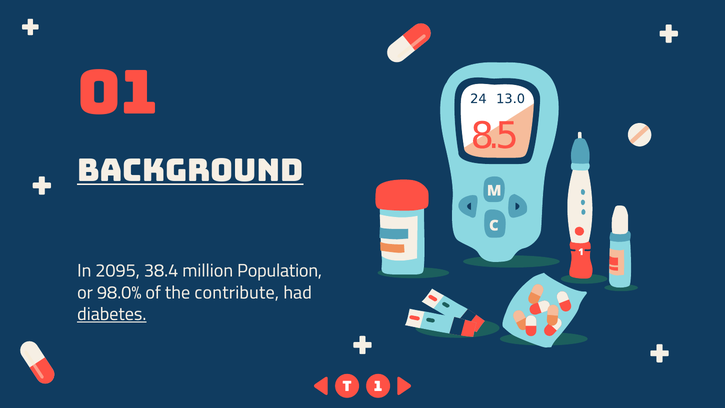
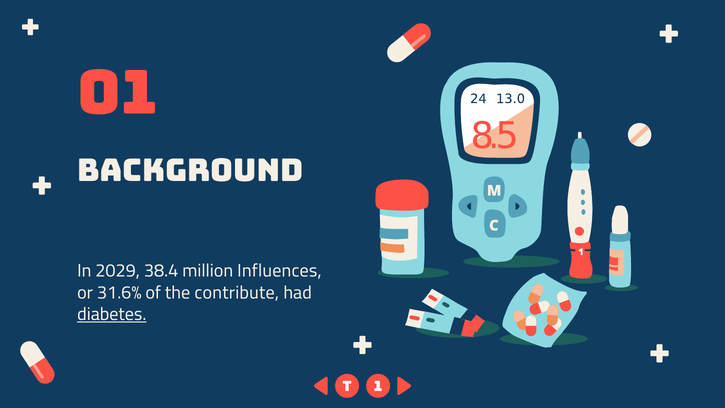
background underline: present -> none (190, 171)
2095: 2095 -> 2029 (118, 271)
Population: Population -> Influences (279, 271)
98.0%: 98.0% -> 31.6% (119, 292)
